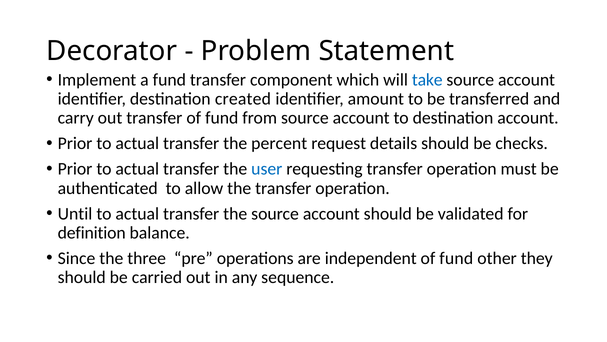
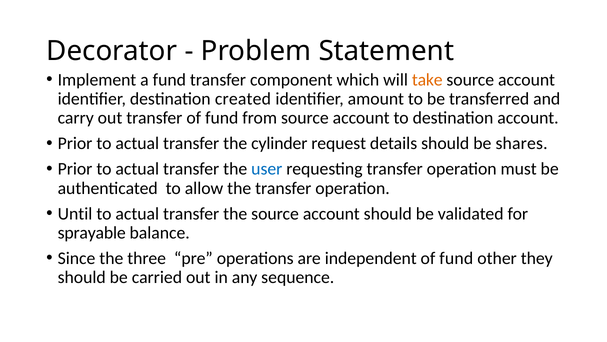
take colour: blue -> orange (427, 80)
percent: percent -> cylinder (279, 143)
checks: checks -> shares (522, 143)
definition: definition -> sprayable (92, 232)
